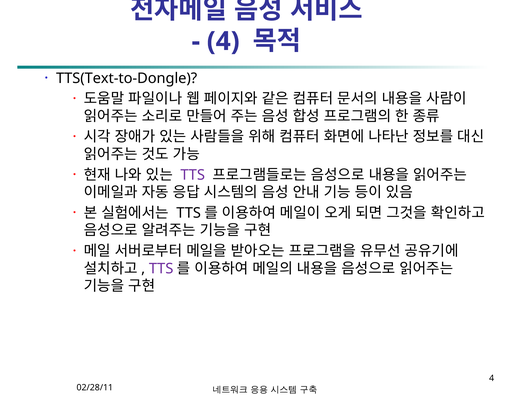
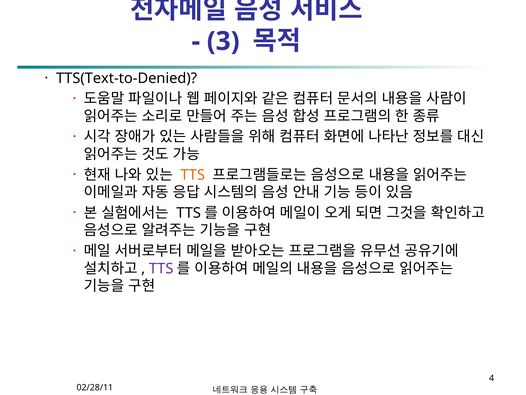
4: 4 -> 3 (223, 41)
TTS(Text-to-Dongle: TTS(Text-to-Dongle -> TTS(Text-to-Denied (127, 78)
TTS colour: purple -> orange (193, 175)
